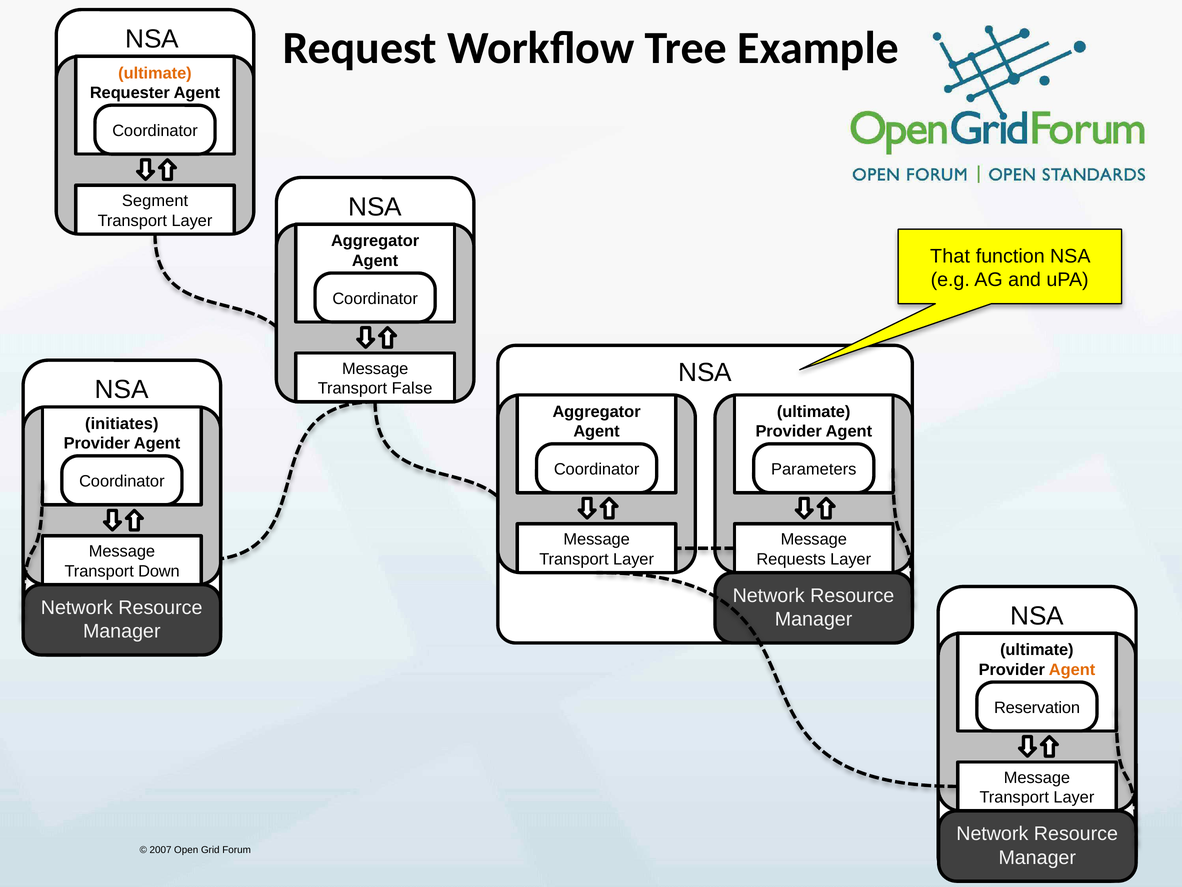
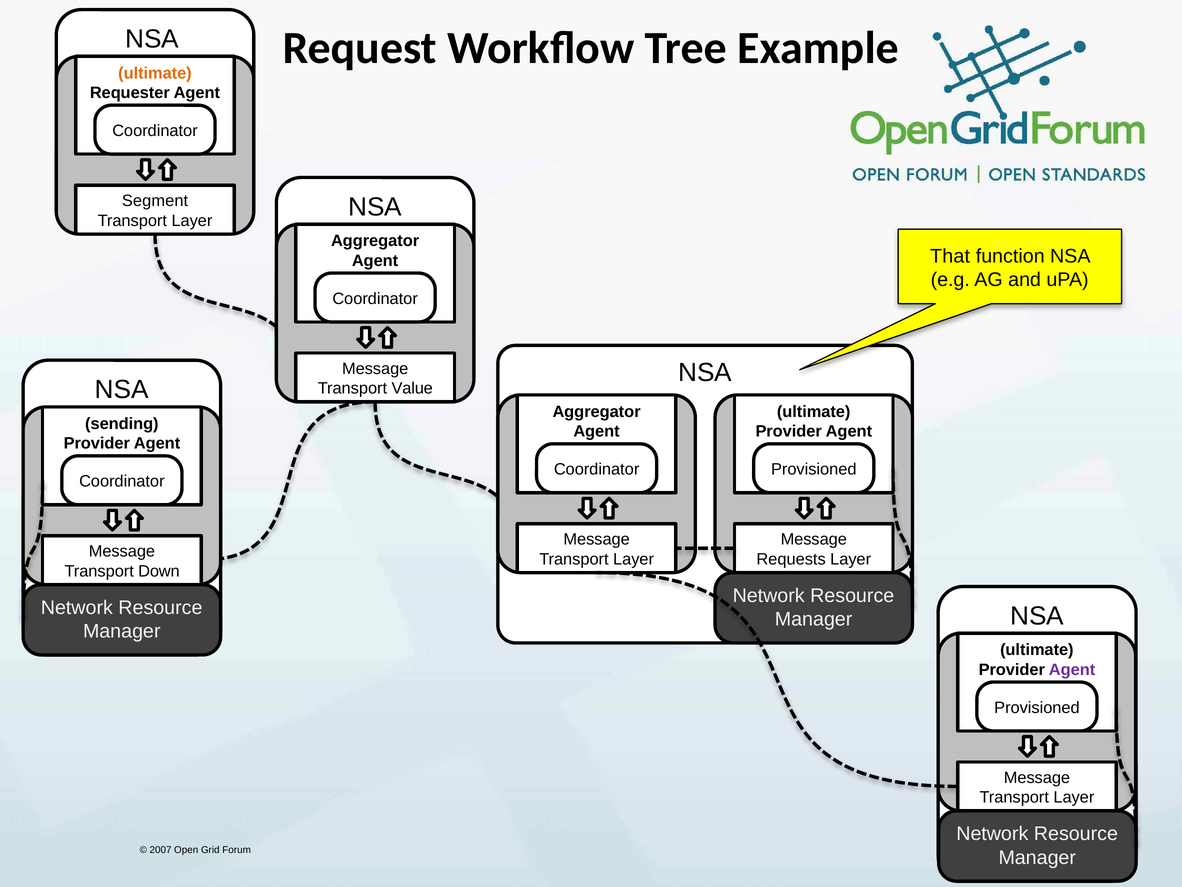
False: False -> Value (412, 388)
initiates: initiates -> sending (122, 424)
Parameters: Parameters -> Provisioned (814, 469)
Agent colour: orange -> purple (1072, 669)
Reservation: Reservation -> Provisioned (1037, 707)
